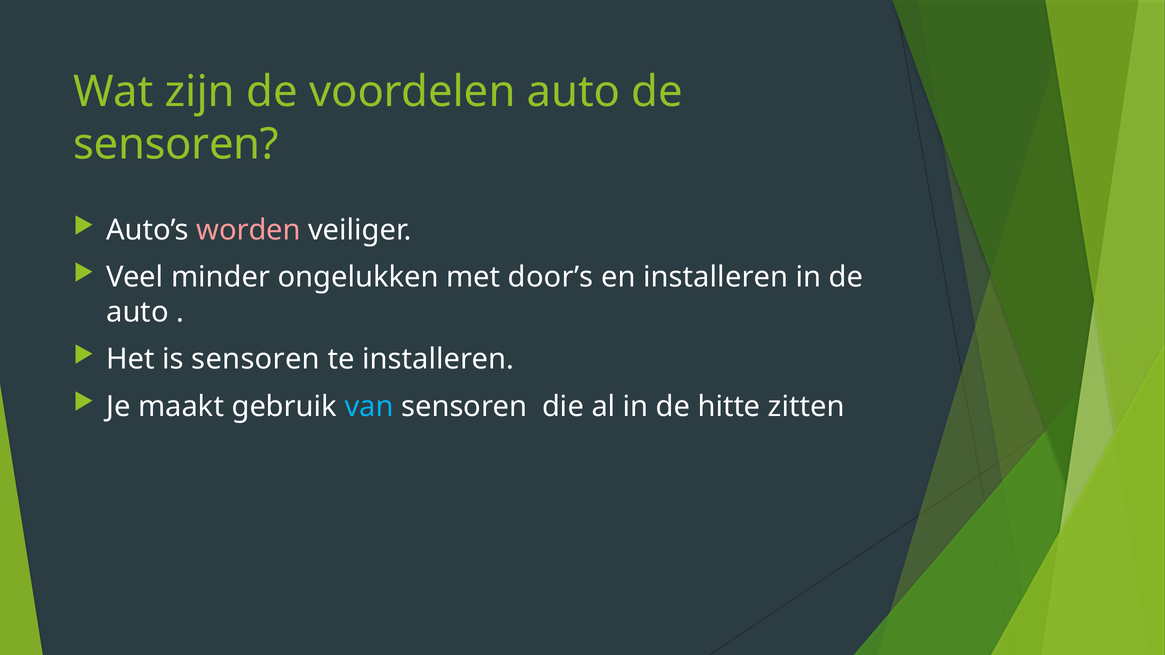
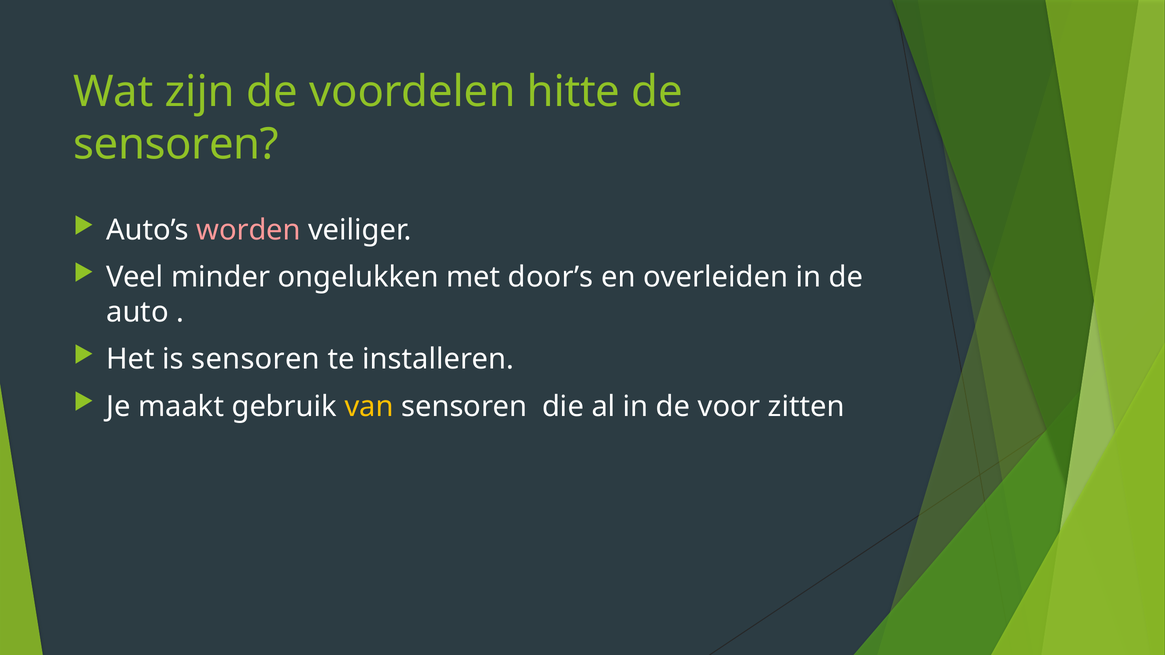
voordelen auto: auto -> hitte (574, 92)
en installeren: installeren -> overleiden (716, 277)
van colour: light blue -> yellow (369, 407)
hitte: hitte -> voor (729, 407)
